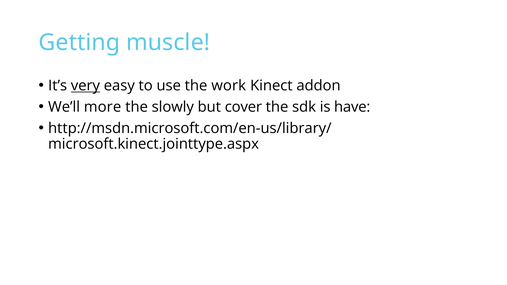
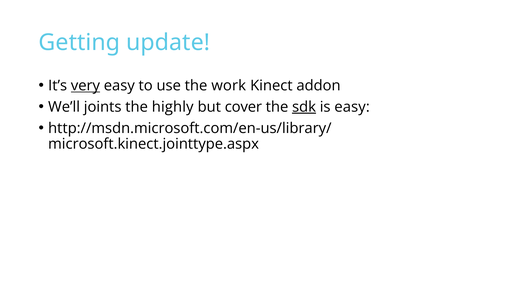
muscle: muscle -> update (168, 43)
more: more -> joints (103, 107)
slowly: slowly -> highly (173, 107)
sdk underline: none -> present (304, 107)
is have: have -> easy (352, 107)
